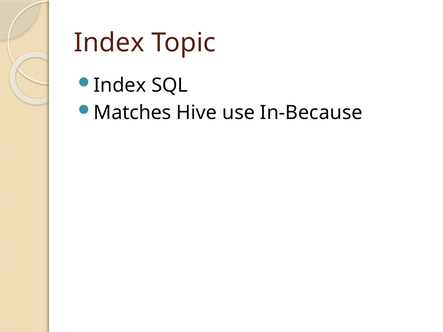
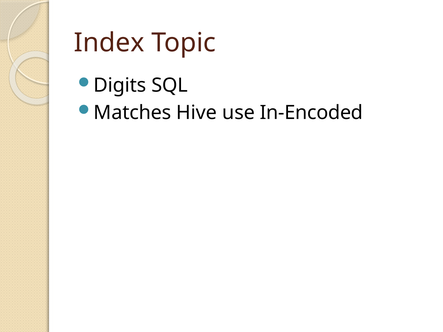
Index: Index -> Digits (120, 86)
In-Because: In-Because -> In-Encoded (311, 113)
